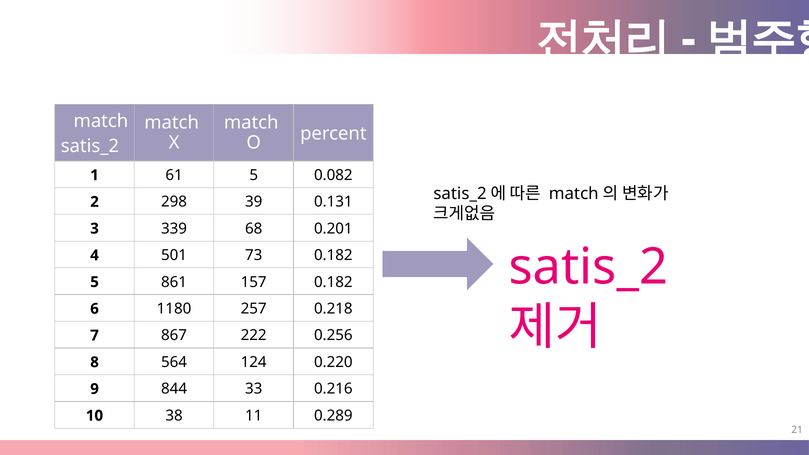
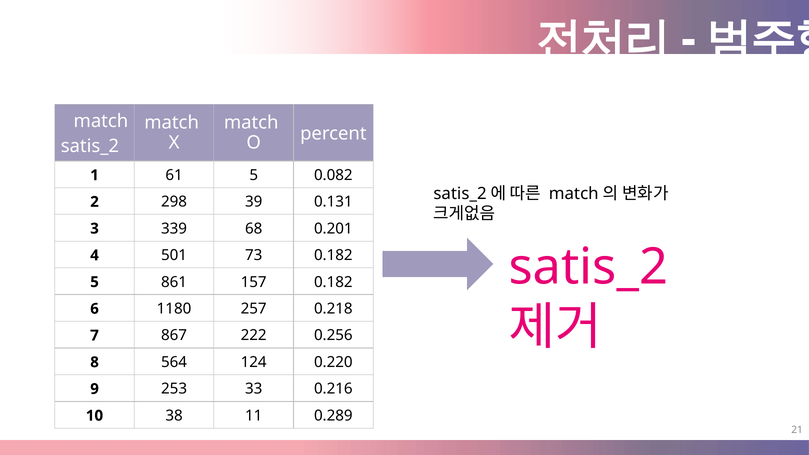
844: 844 -> 253 (174, 389)
